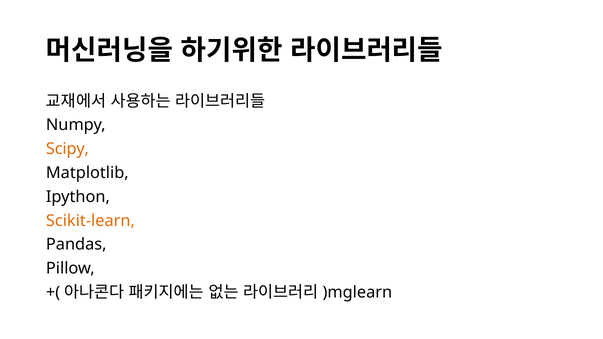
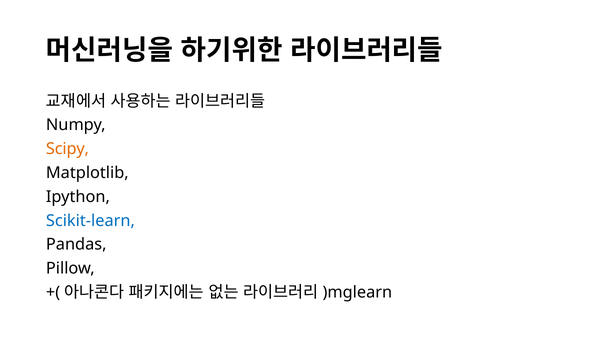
Scikit-learn colour: orange -> blue (90, 221)
